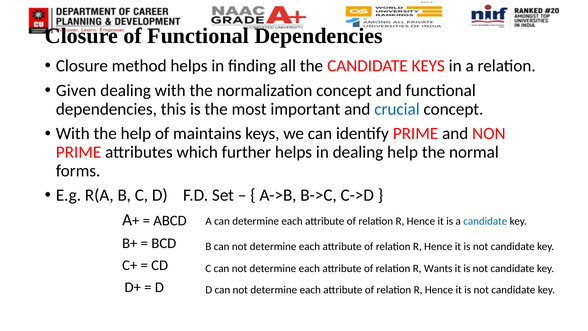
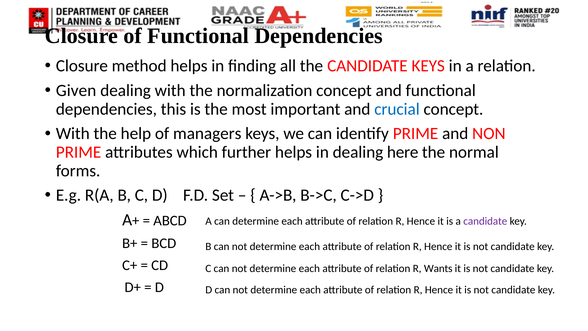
maintains: maintains -> managers (207, 134)
dealing help: help -> here (403, 152)
candidate colour: blue -> purple (485, 221)
